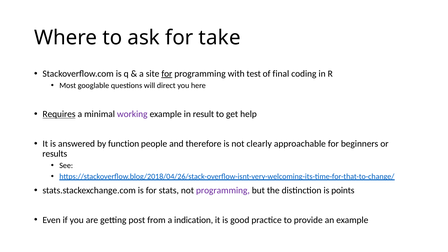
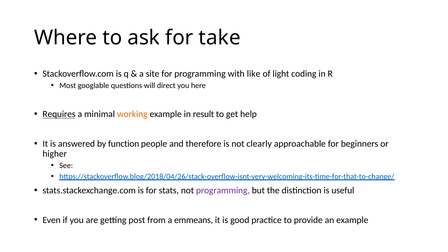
for underline: present -> none (167, 74)
test: test -> like (254, 74)
final: final -> light (281, 74)
working colour: purple -> orange (132, 114)
results: results -> higher (55, 154)
points: points -> useful (343, 190)
indication: indication -> emmeans (194, 220)
